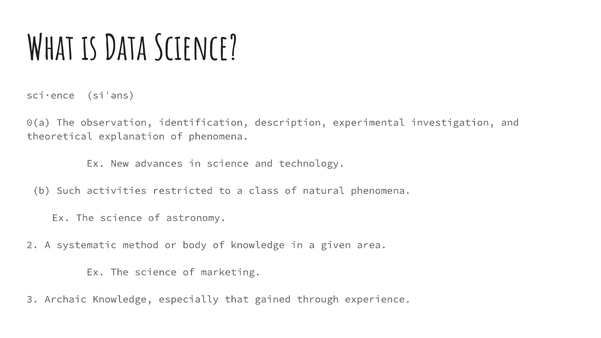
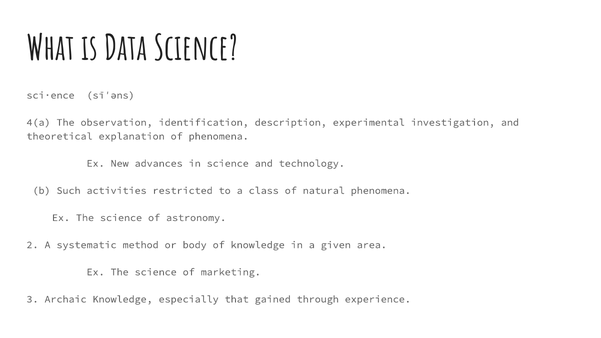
0(a: 0(a -> 4(a (39, 122)
